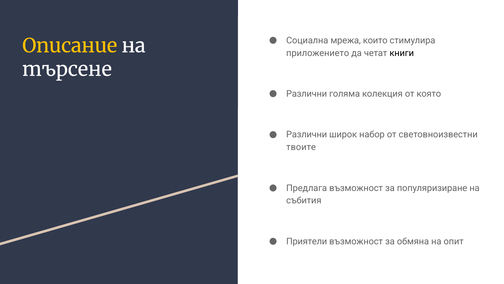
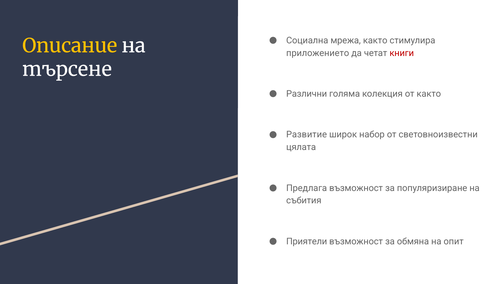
мрежа които: които -> както (375, 40)
книги colour: black -> red (402, 53)
от която: която -> както (429, 94)
Различни: Различни -> Развитие (307, 134)
твоите: твоите -> цялата (301, 147)
